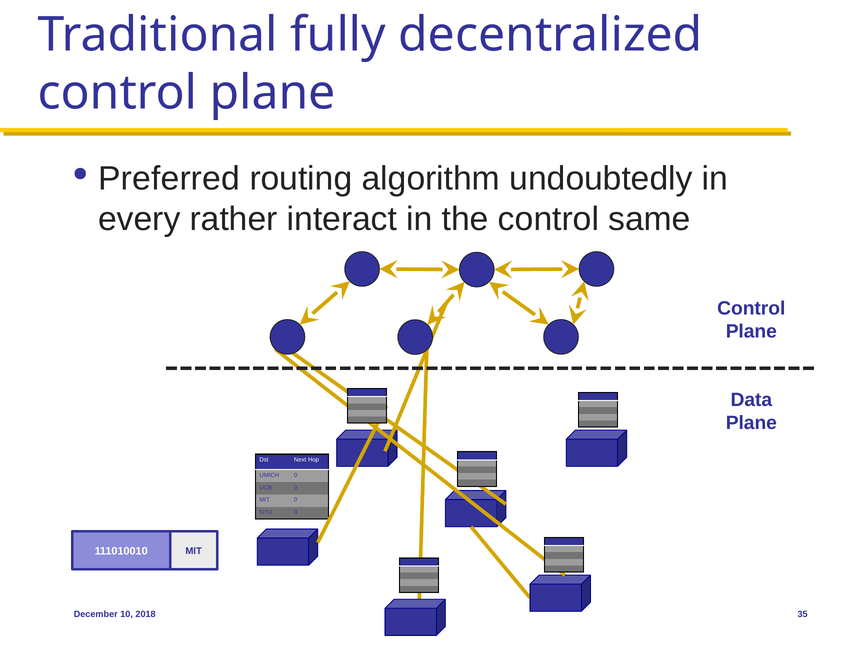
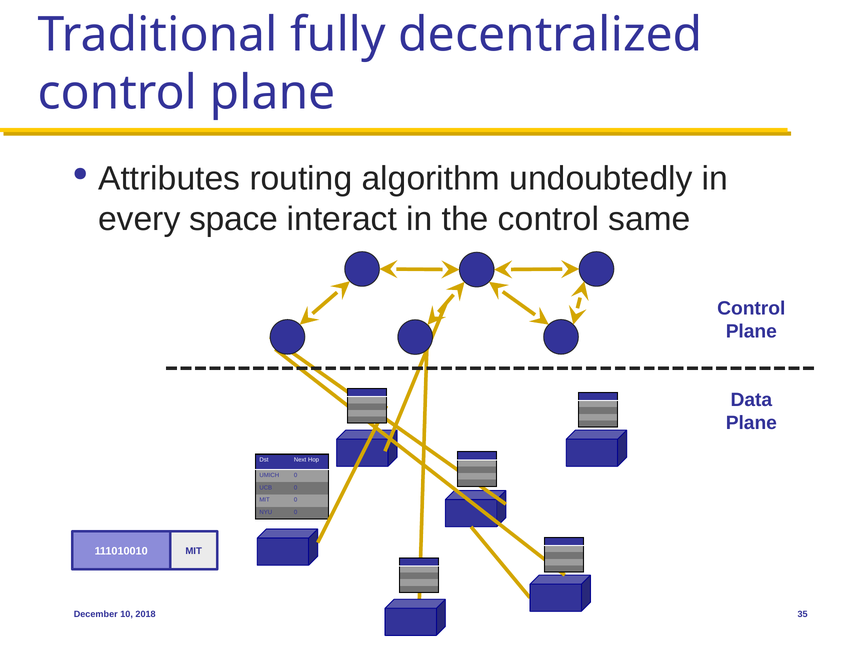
Preferred: Preferred -> Attributes (169, 179)
rather: rather -> space (234, 219)
